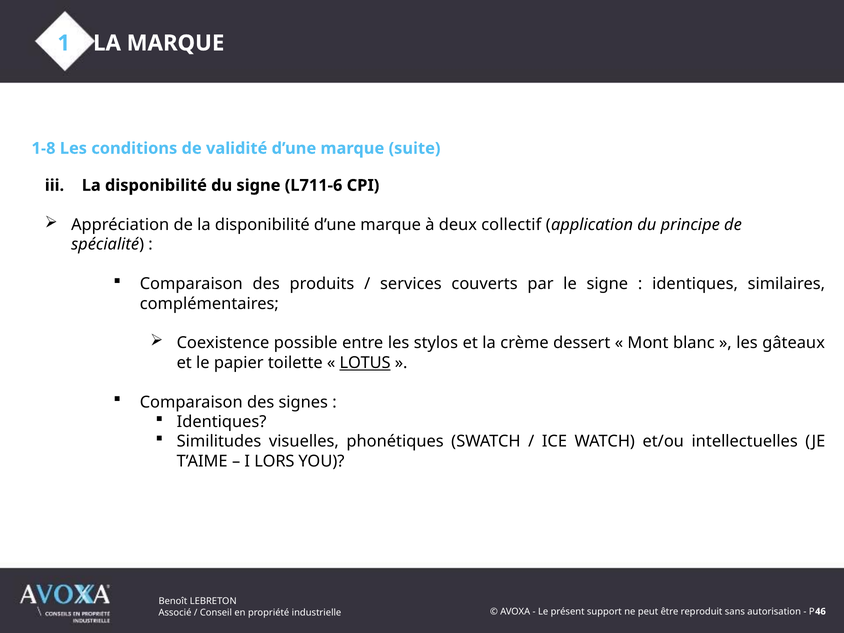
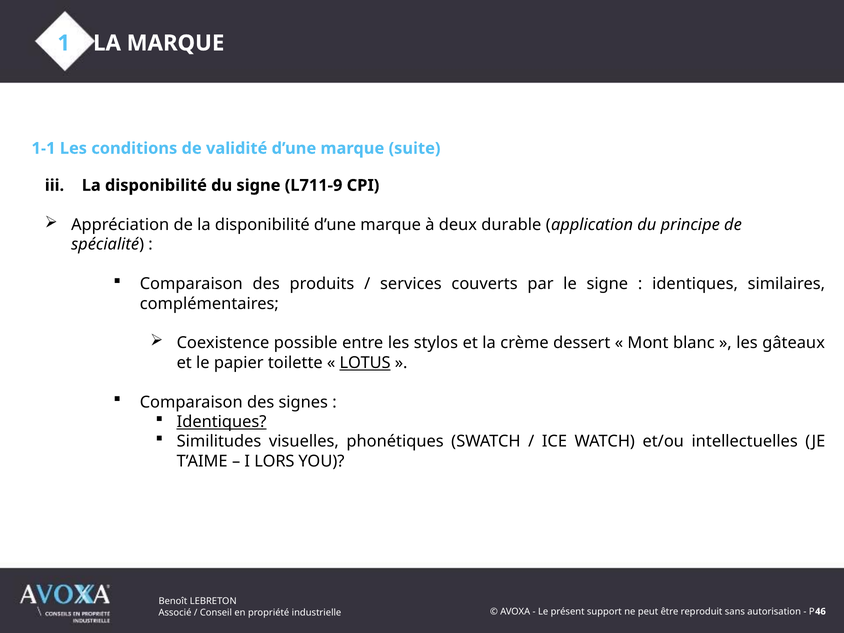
1-8: 1-8 -> 1-1 (44, 148)
L711-6: L711-6 -> L711-9 (314, 185)
collectif: collectif -> durable (511, 225)
Identiques underline: none -> present (222, 422)
